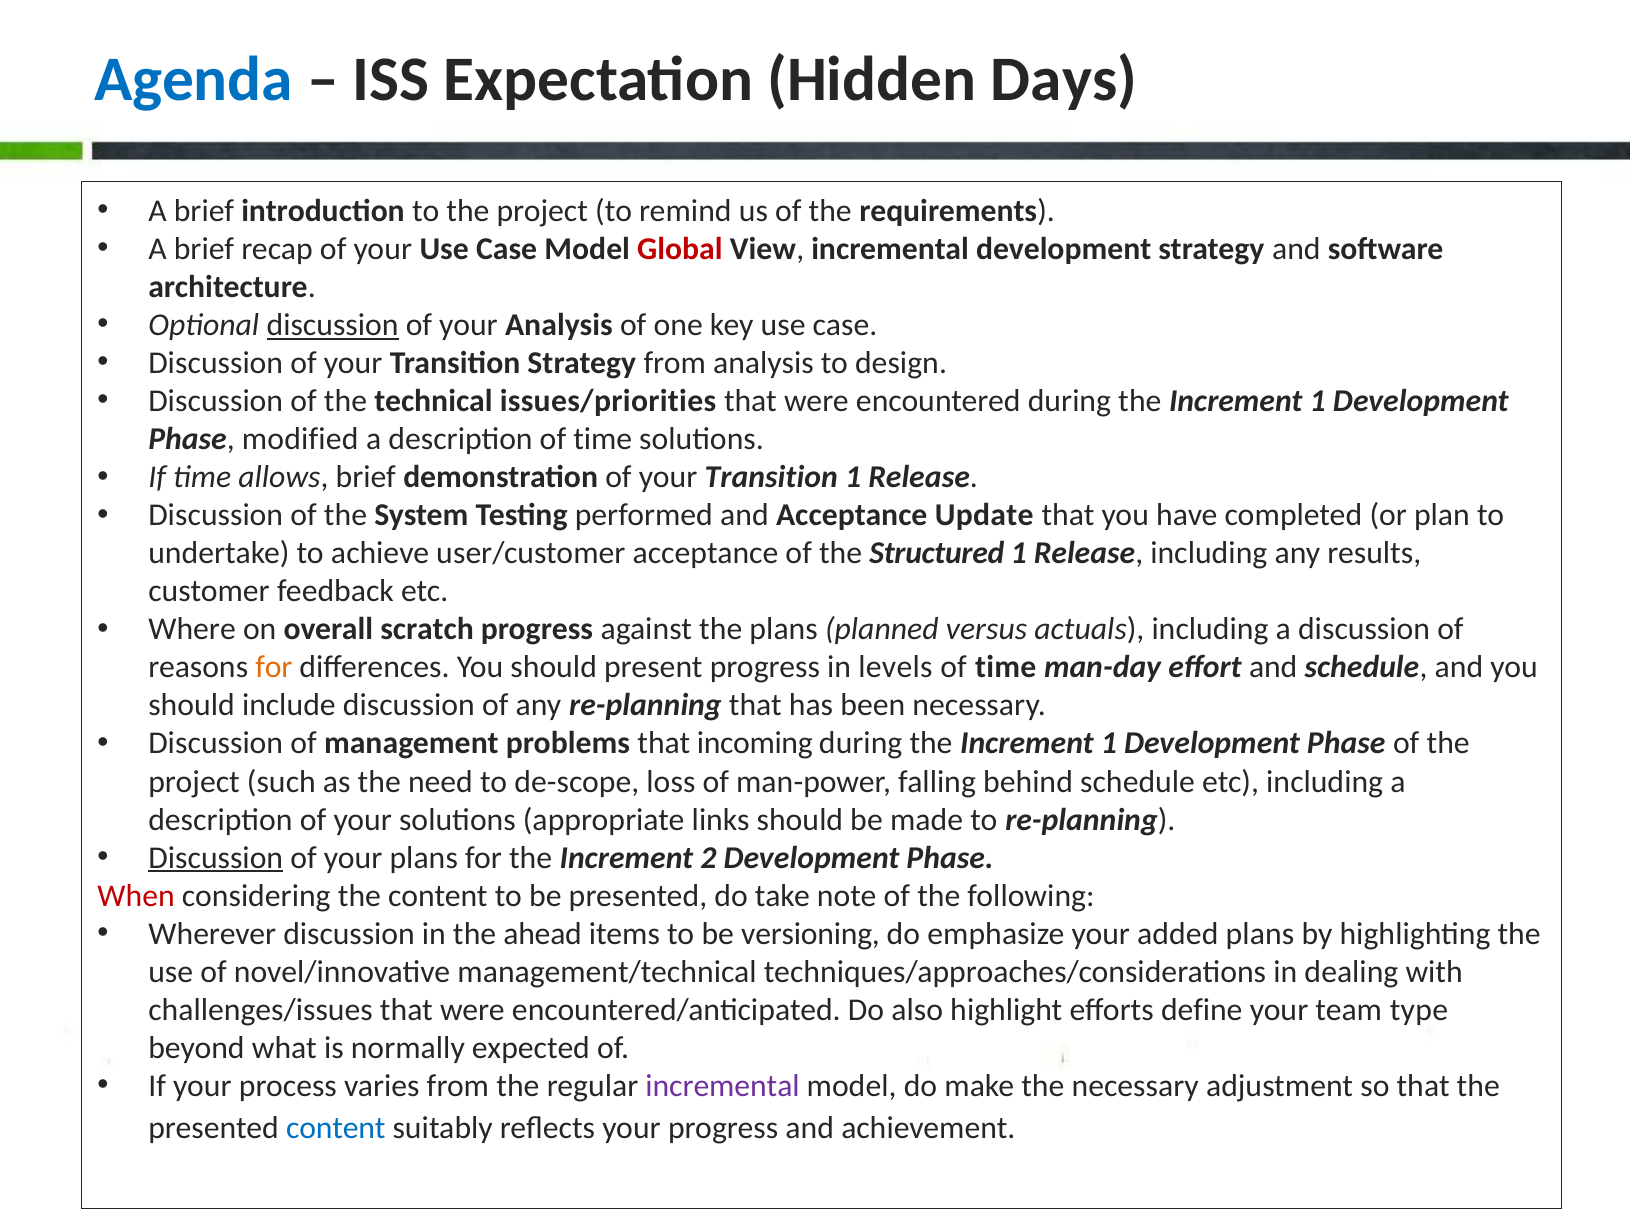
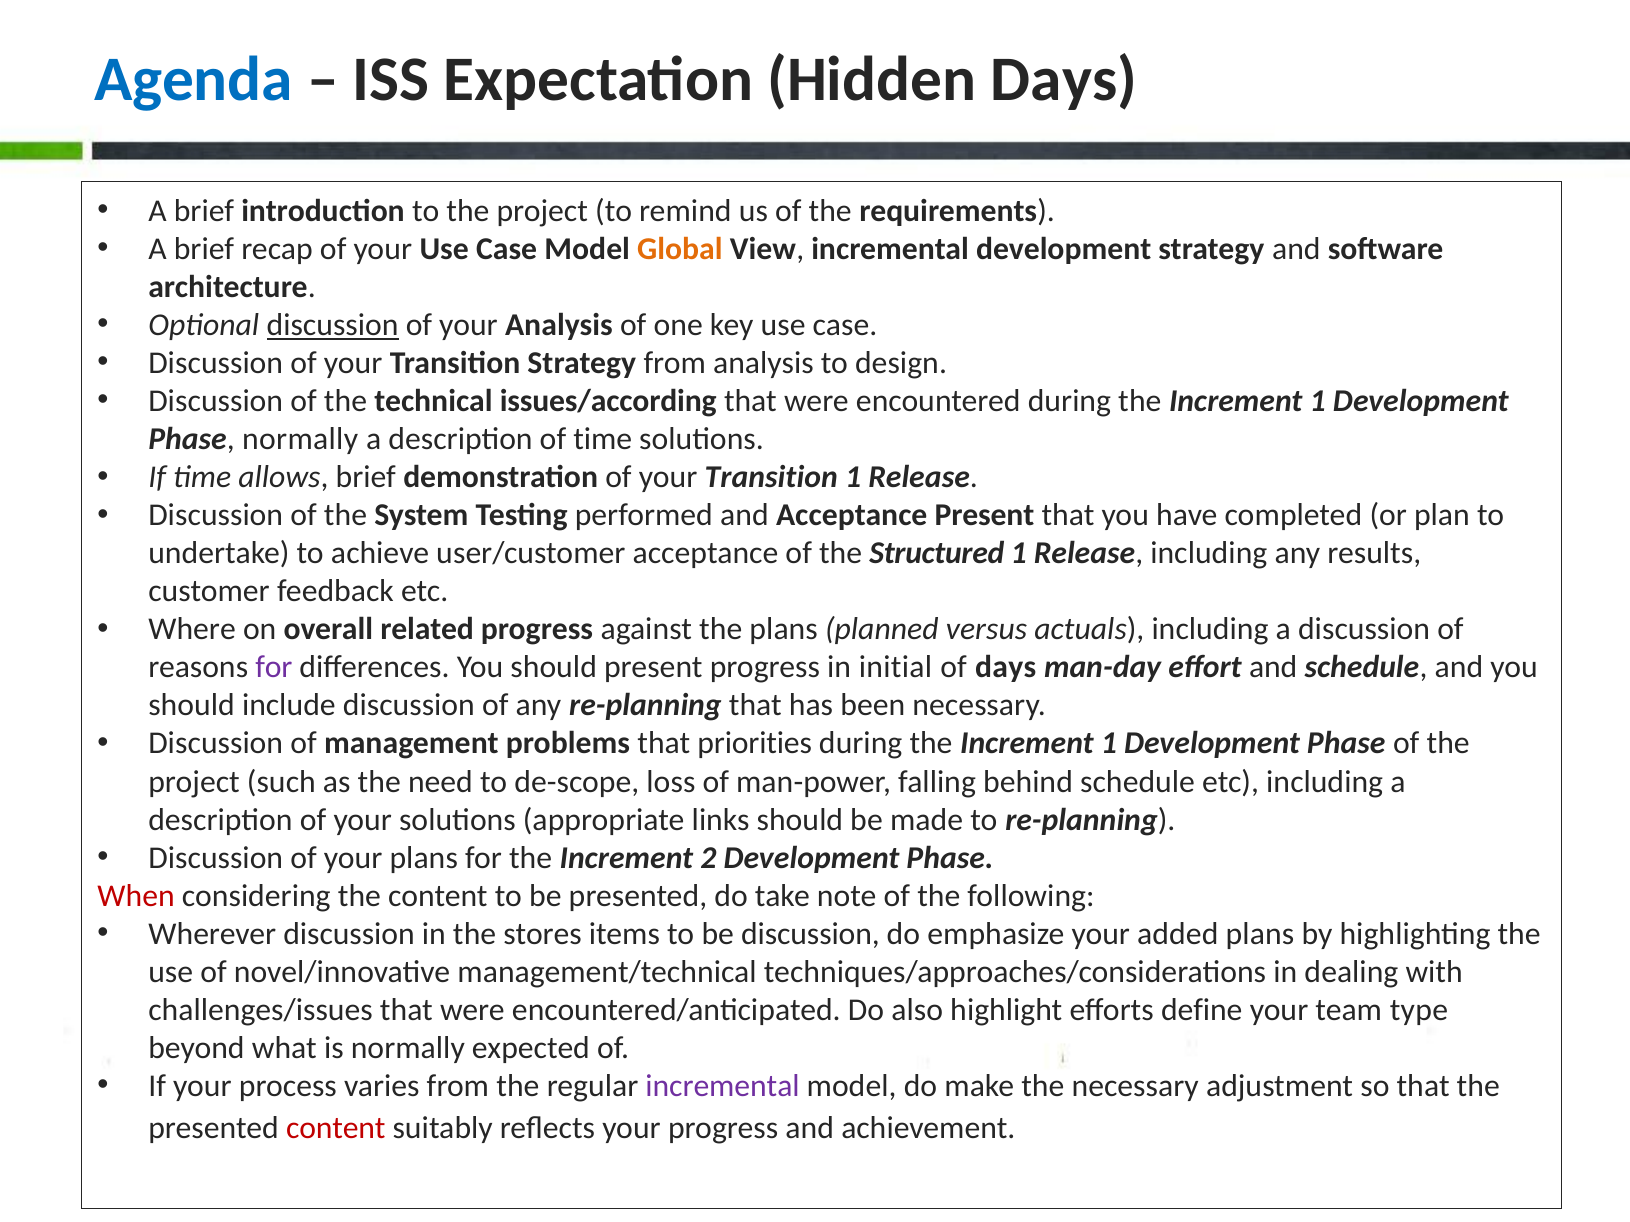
Global colour: red -> orange (680, 249)
issues/priorities: issues/priorities -> issues/according (608, 401)
Phase modified: modified -> normally (300, 439)
Acceptance Update: Update -> Present (984, 516)
scratch: scratch -> related (427, 630)
for colour: orange -> purple (274, 668)
levels: levels -> initial (895, 668)
time: time -> days (1006, 668)
incoming: incoming -> priorities (755, 744)
Discussion underline: present -> none (216, 858)
ahead: ahead -> stores (543, 934)
be versioning: versioning -> discussion (810, 934)
content colour: blue -> red (336, 1129)
